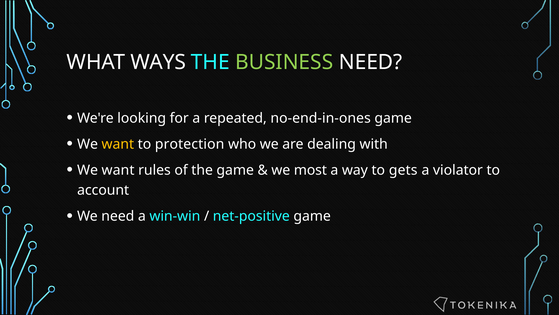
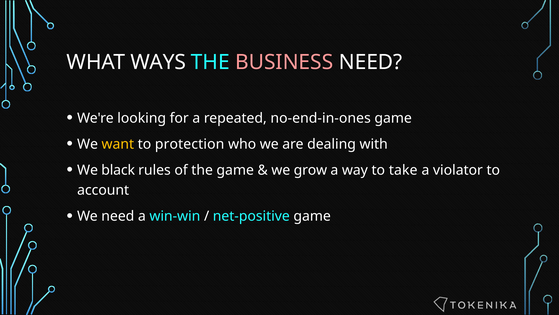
BUSINESS colour: light green -> pink (284, 62)
want: want -> black (118, 170)
most: most -> grow (310, 170)
gets: gets -> take (403, 170)
